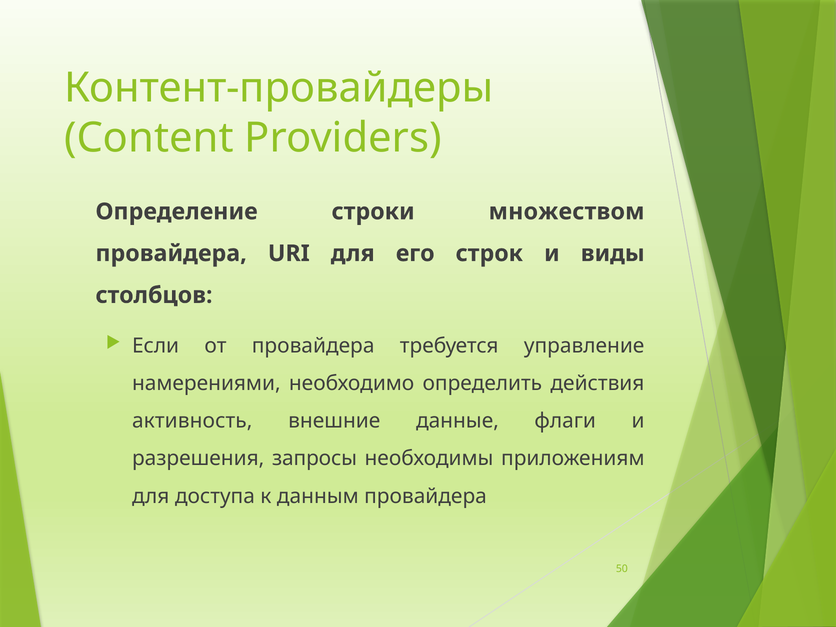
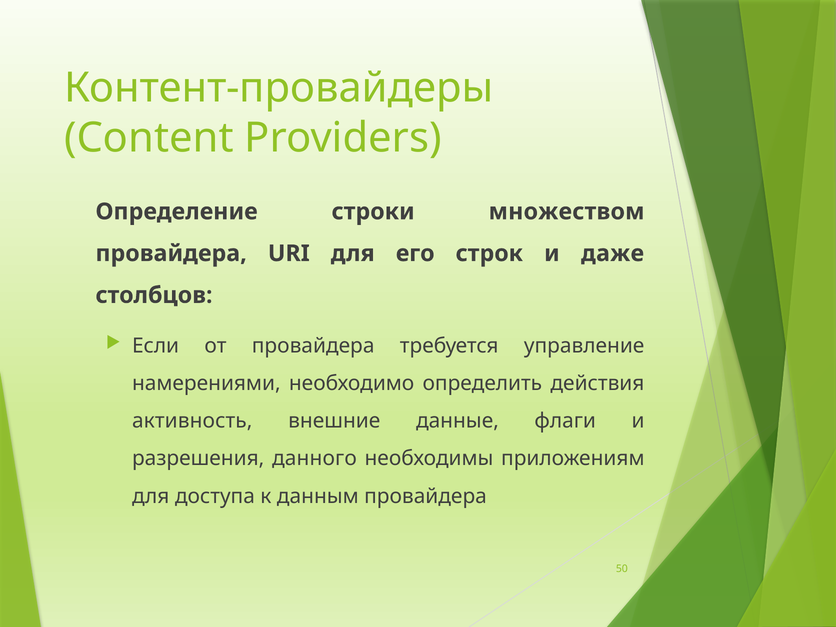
виды: виды -> даже (613, 253)
запросы: запросы -> данного (314, 459)
